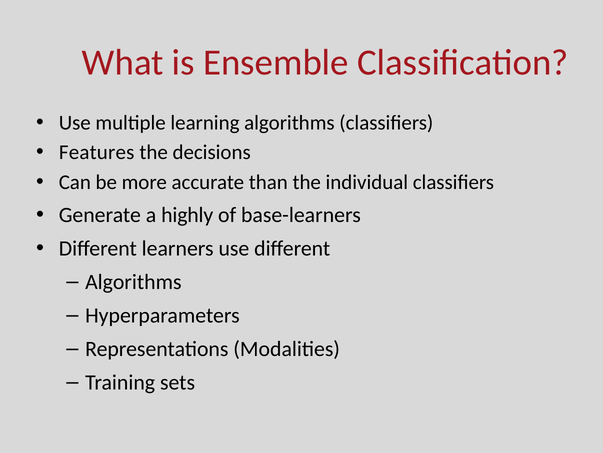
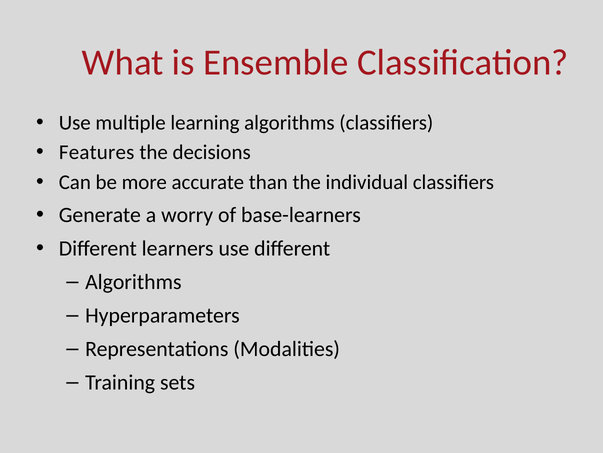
highly: highly -> worry (187, 215)
